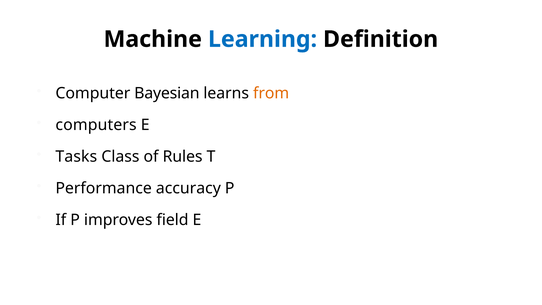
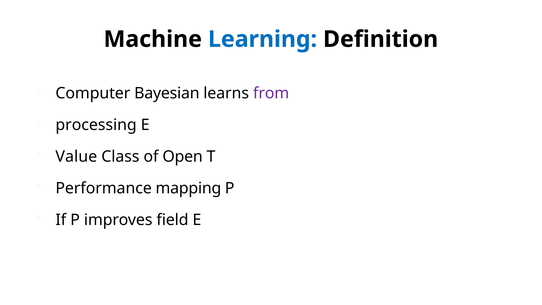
from colour: orange -> purple (271, 93)
computers: computers -> processing (96, 125)
Tasks: Tasks -> Value (76, 157)
Rules: Rules -> Open (183, 157)
accuracy: accuracy -> mapping (188, 188)
